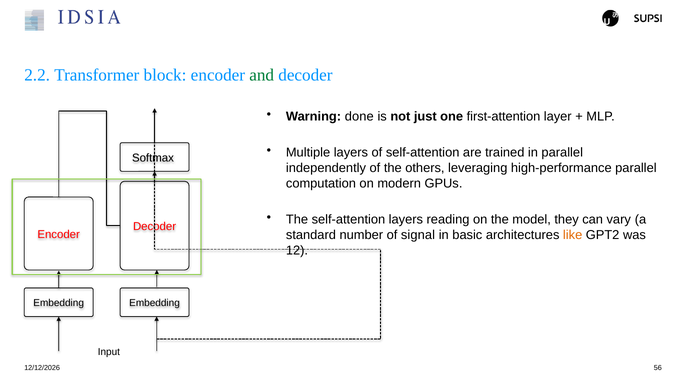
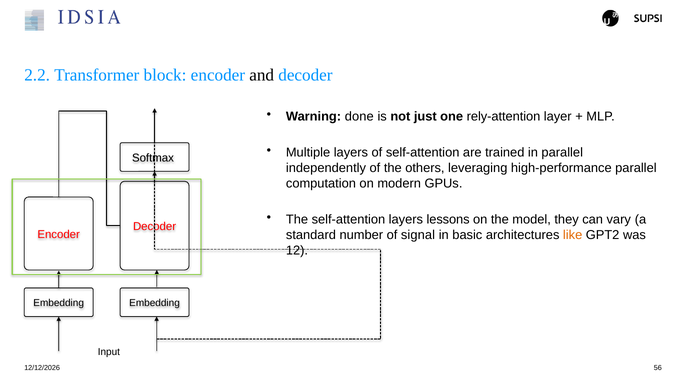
and colour: green -> black (262, 75)
first-attention: first-attention -> rely-attention (504, 116)
reading: reading -> lessons (448, 219)
